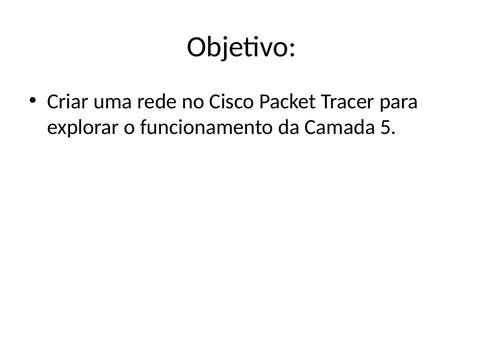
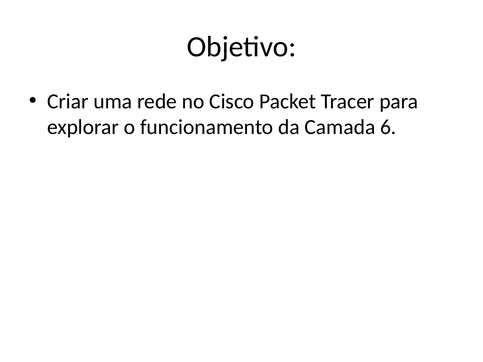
5: 5 -> 6 (388, 127)
